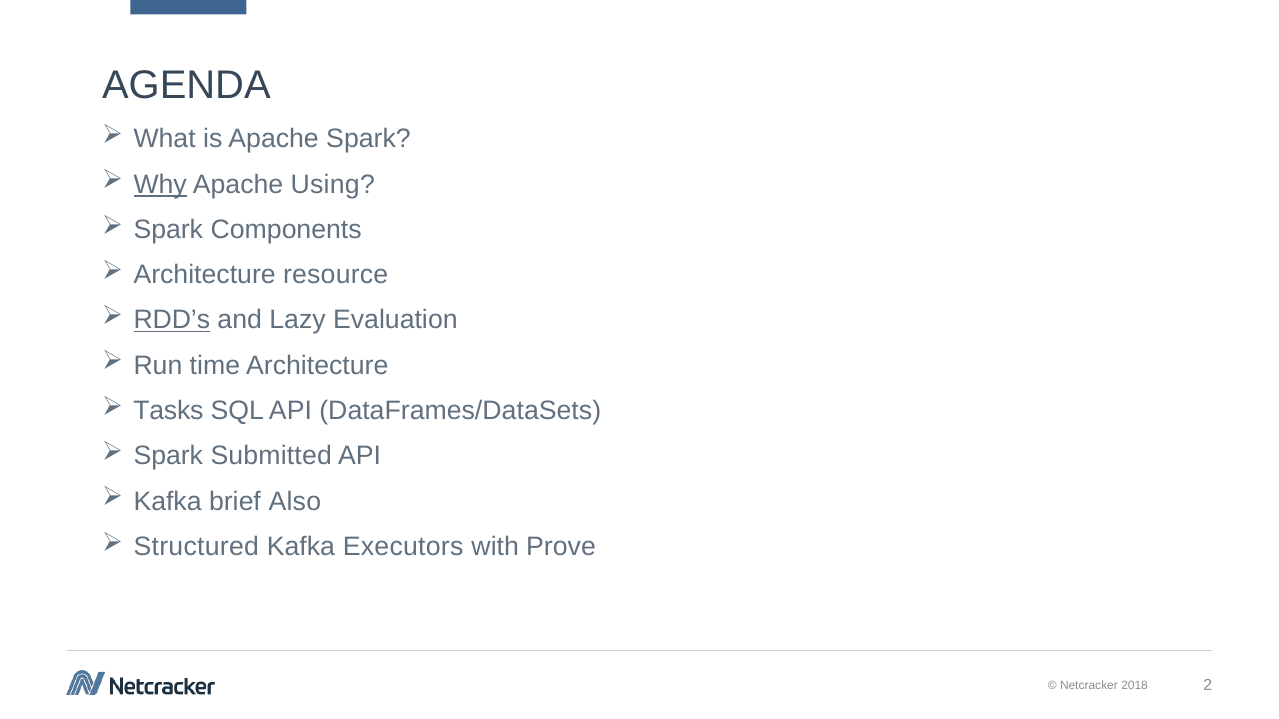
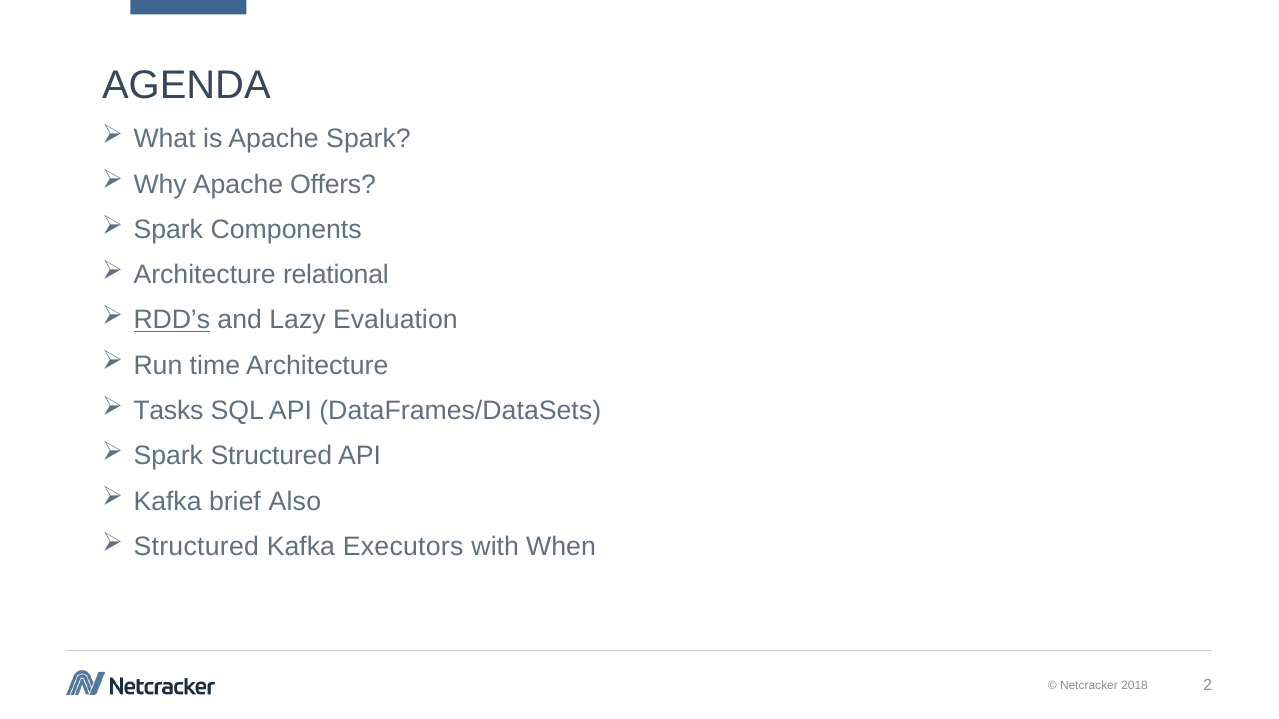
Why underline: present -> none (160, 184)
Using: Using -> Offers (333, 184)
resource: resource -> relational (336, 275)
Spark Submitted: Submitted -> Structured (271, 456)
Prove: Prove -> When (561, 547)
